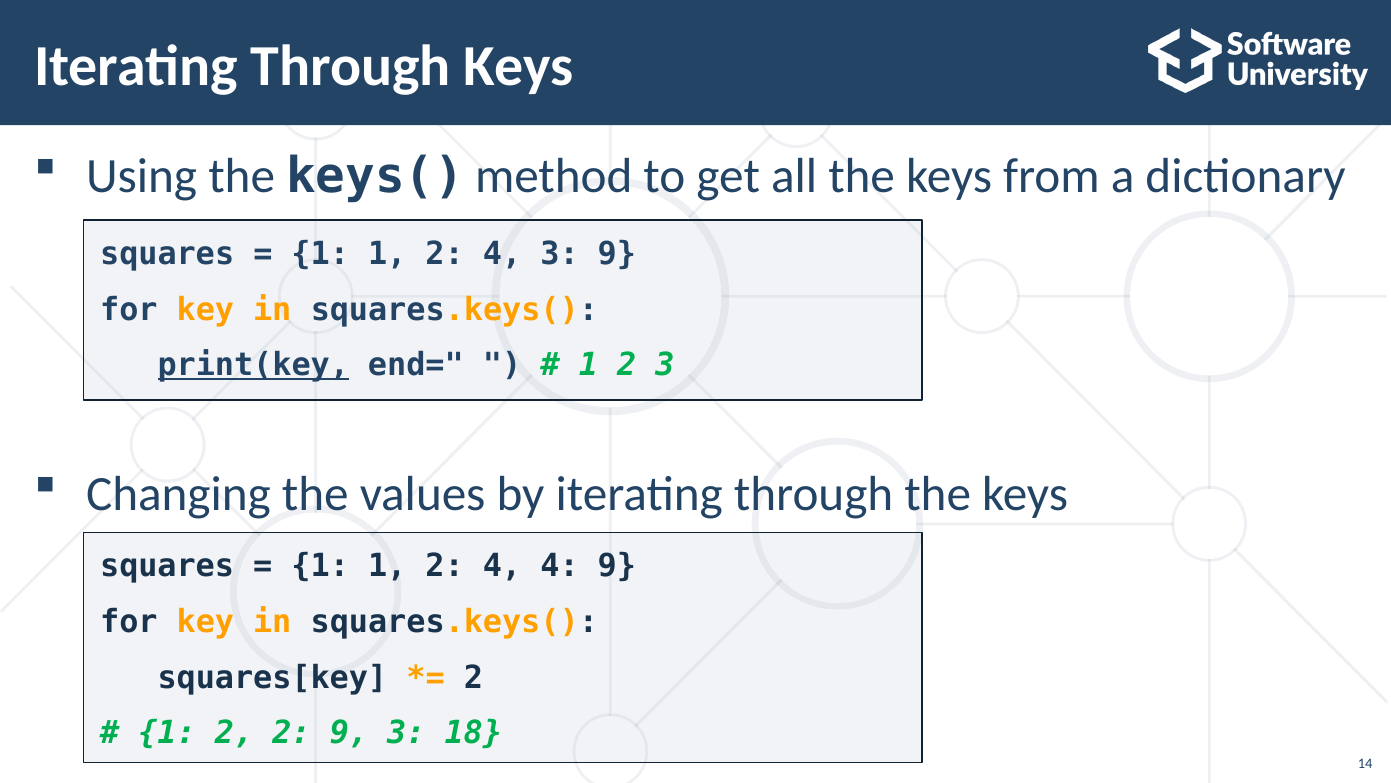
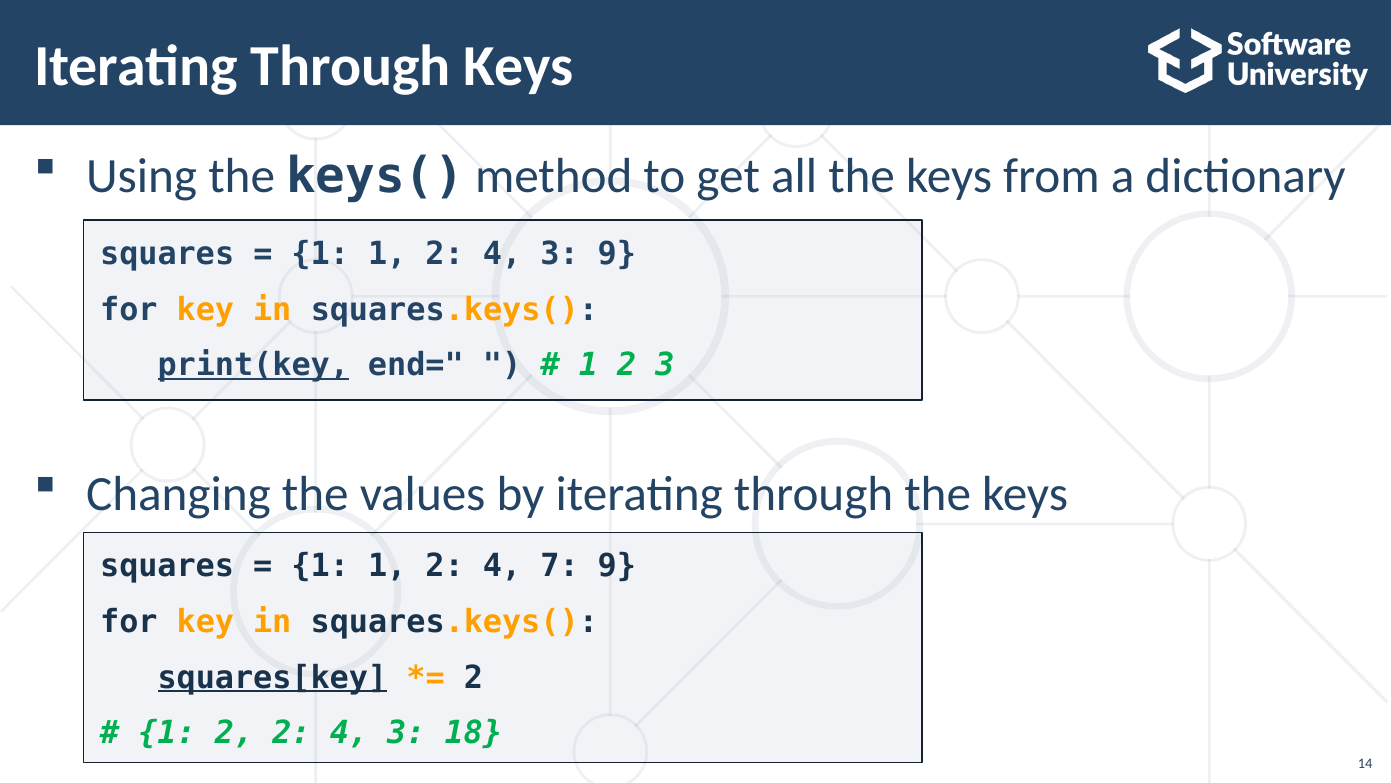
4 4: 4 -> 7 (560, 566)
squares[key underline: none -> present (272, 677)
2 2 9: 9 -> 4 (349, 733)
